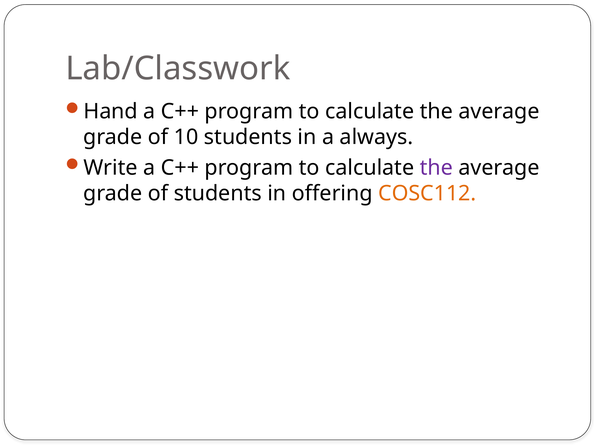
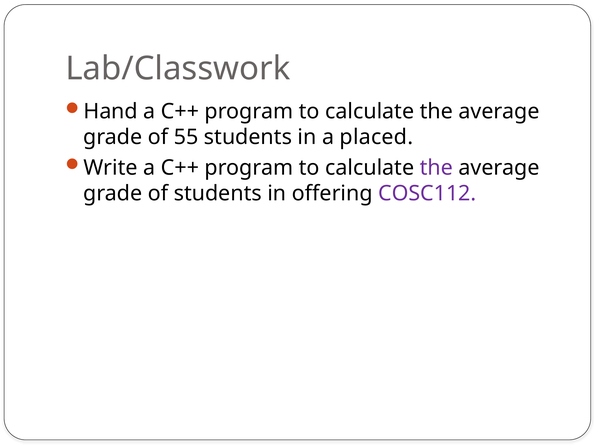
10: 10 -> 55 (186, 137)
always: always -> placed (376, 137)
COSC112 colour: orange -> purple (427, 194)
